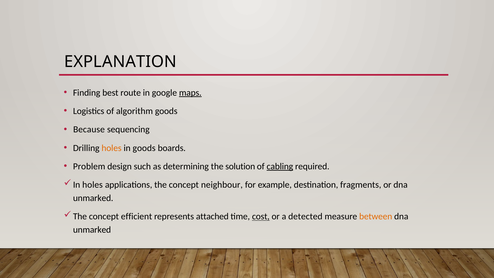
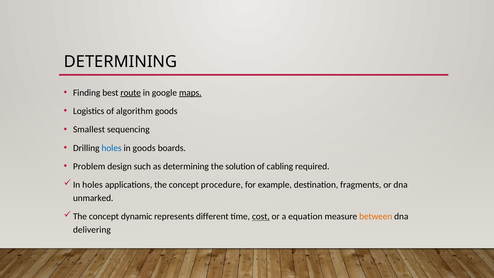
EXPLANATION: EXPLANATION -> DETERMINING (120, 62)
route underline: none -> present (131, 93)
Because: Because -> Smallest (89, 129)
holes colour: orange -> blue (112, 148)
cabling underline: present -> none (280, 166)
neighbour: neighbour -> procedure (222, 185)
efficient: efficient -> dynamic (137, 216)
attached: attached -> different (212, 216)
detected: detected -> equation (305, 216)
unmarked: unmarked -> delivering (92, 230)
